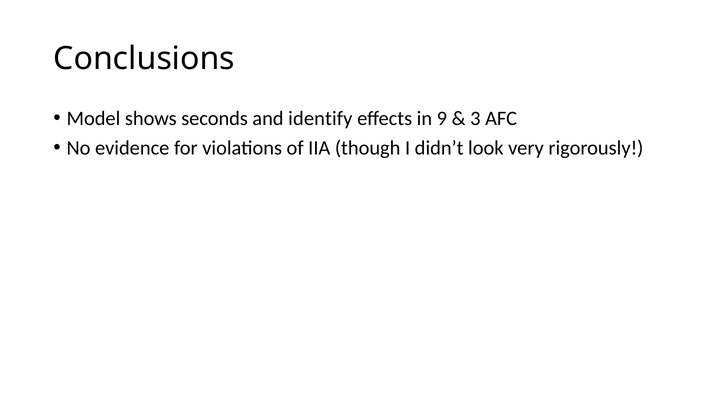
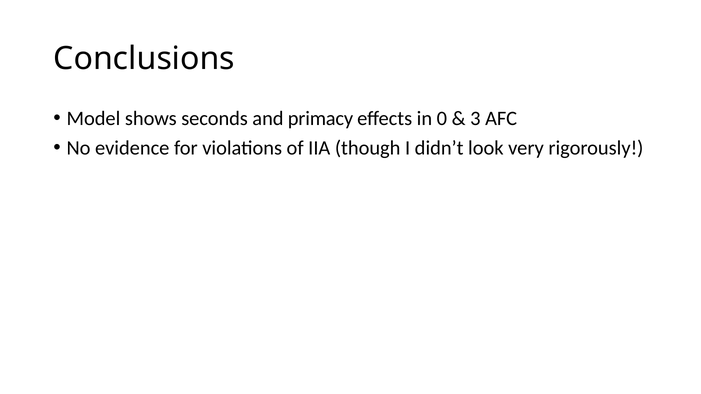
identify: identify -> primacy (320, 119)
9: 9 -> 0 (442, 119)
